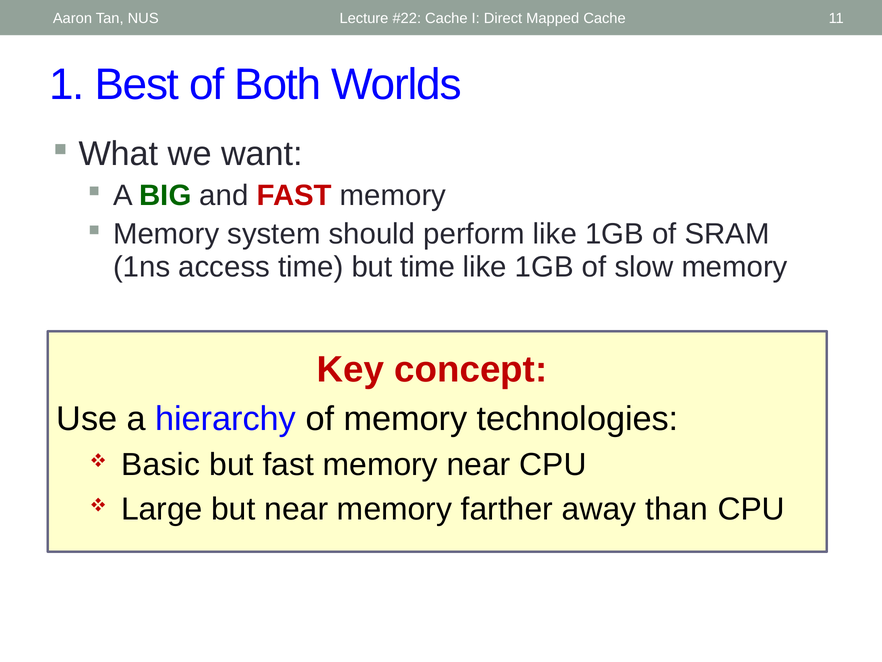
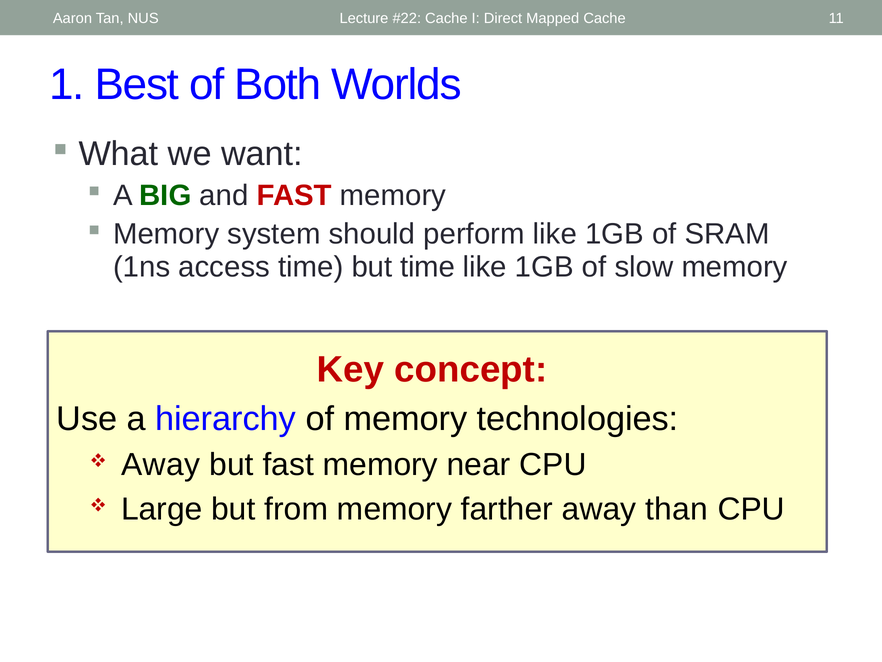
Basic: Basic -> Away (161, 464)
but near: near -> from (296, 509)
